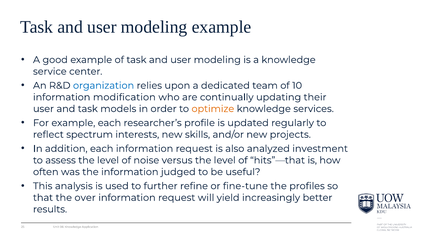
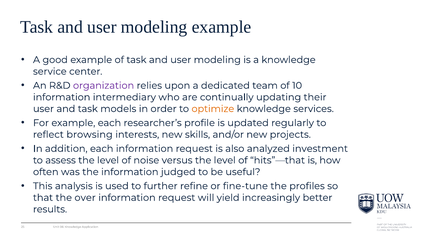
organization colour: blue -> purple (104, 86)
modiﬁcation: modiﬁcation -> intermediary (124, 97)
spectrum: spectrum -> browsing (90, 135)
